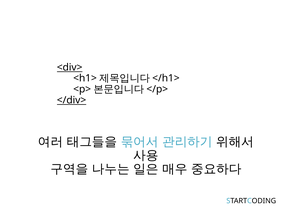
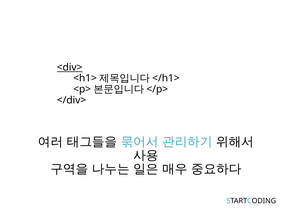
</div> underline: present -> none (72, 100)
